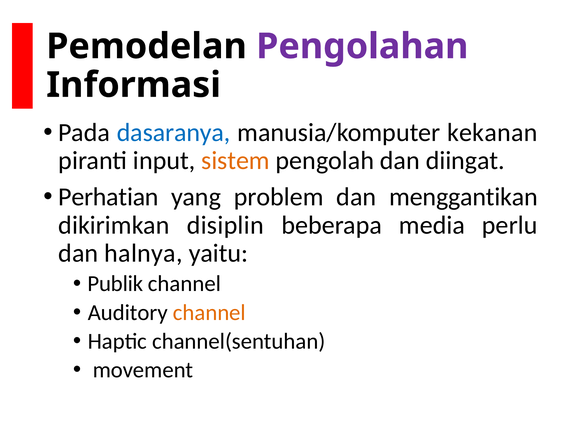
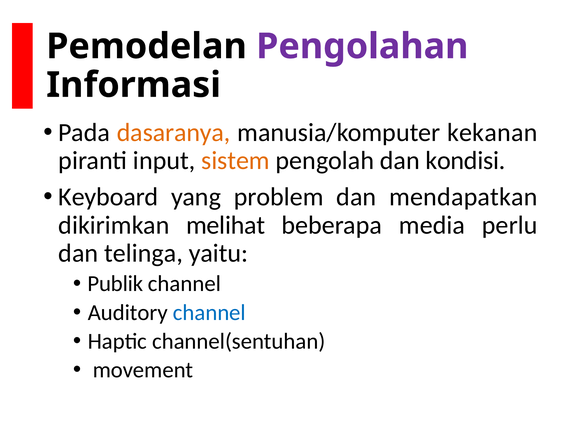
dasaranya colour: blue -> orange (174, 132)
diingat: diingat -> kondisi (465, 161)
Perhatian: Perhatian -> Keyboard (108, 197)
menggantikan: menggantikan -> mendapatkan (463, 197)
disiplin: disiplin -> melihat (226, 225)
halnya: halnya -> telinga (144, 253)
channel colour: orange -> blue (209, 313)
